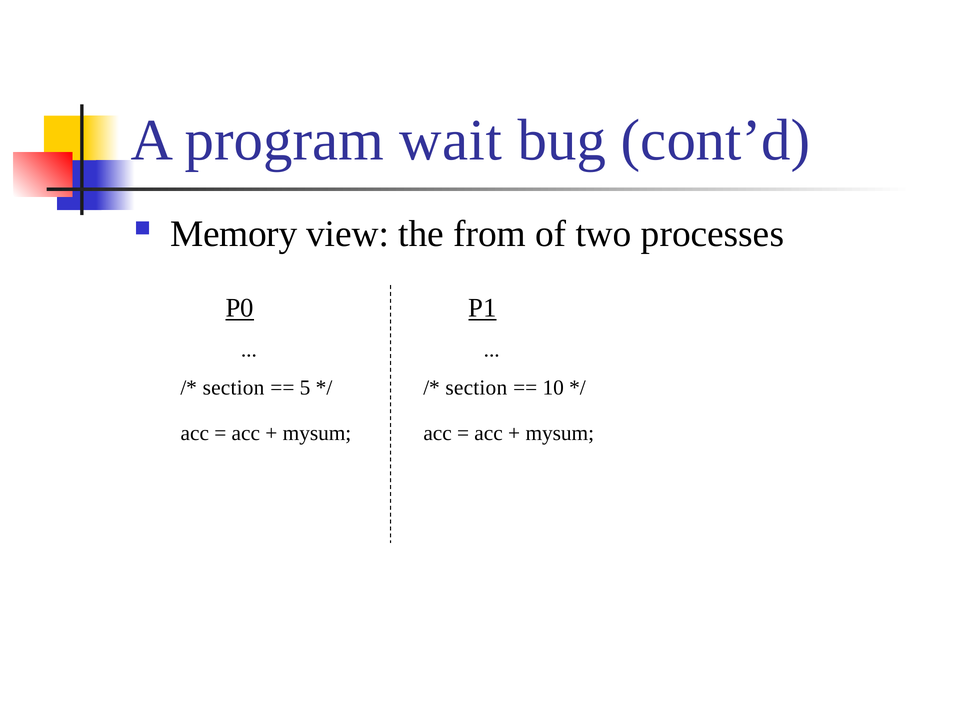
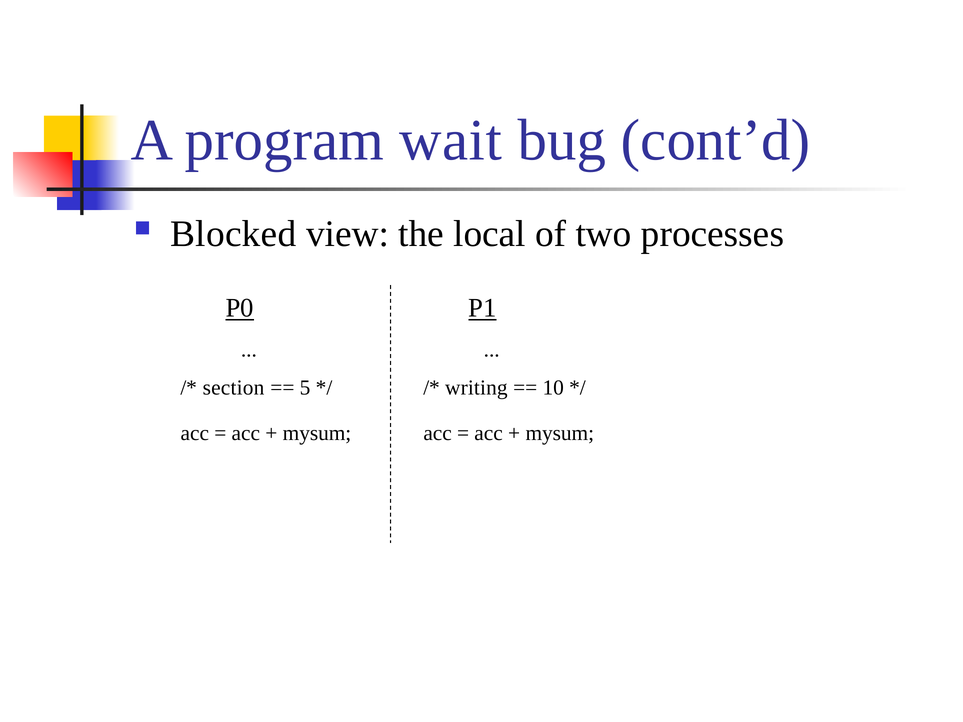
Memory: Memory -> Blocked (233, 234)
from: from -> local (490, 234)
section: section -> writing (476, 388)
